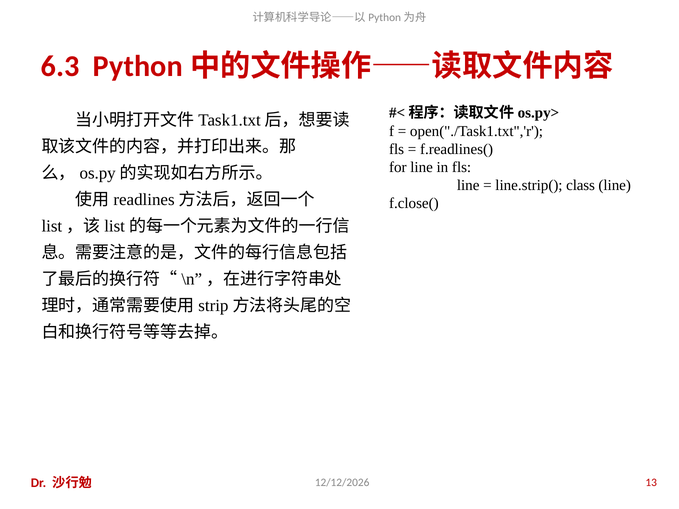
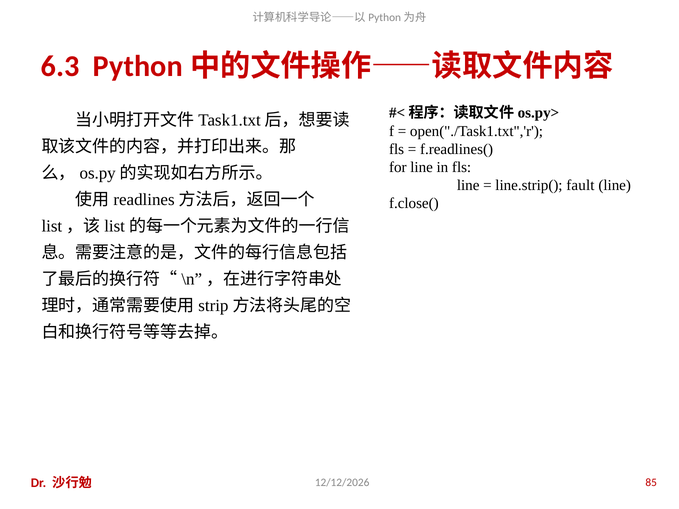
class: class -> fault (580, 185)
13: 13 -> 85 (651, 483)
